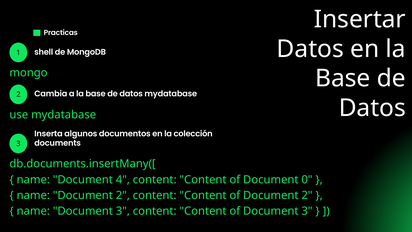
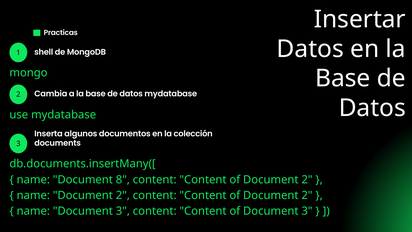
4: 4 -> 8 (123, 179)
0: 0 -> 2 (307, 179)
